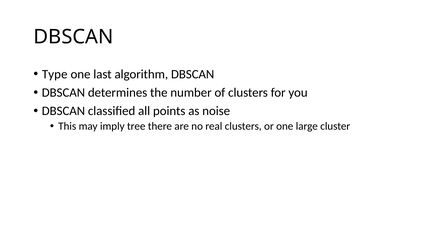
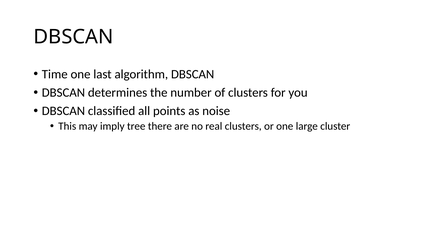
Type: Type -> Time (55, 74)
